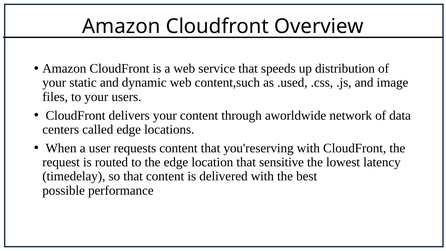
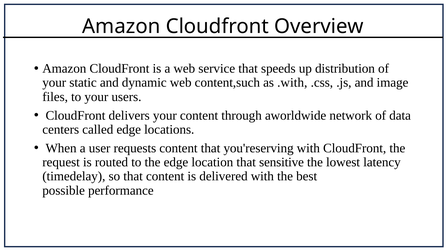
.used: .used -> .with (292, 83)
